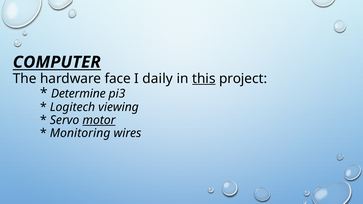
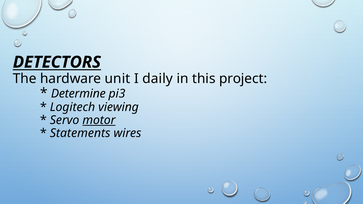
COMPUTER: COMPUTER -> DETECTORS (57, 62)
face: face -> unit (118, 79)
this underline: present -> none (204, 79)
Monitoring: Monitoring -> Statements (80, 133)
